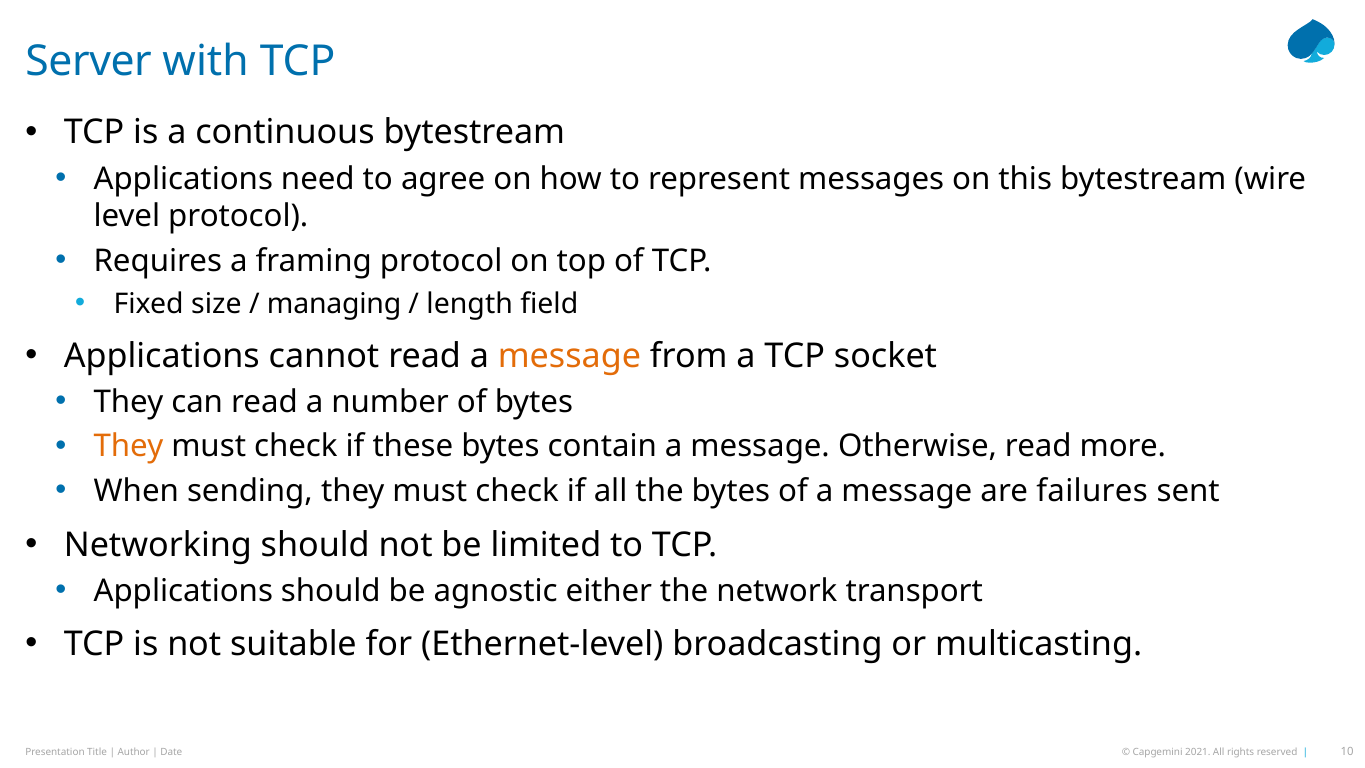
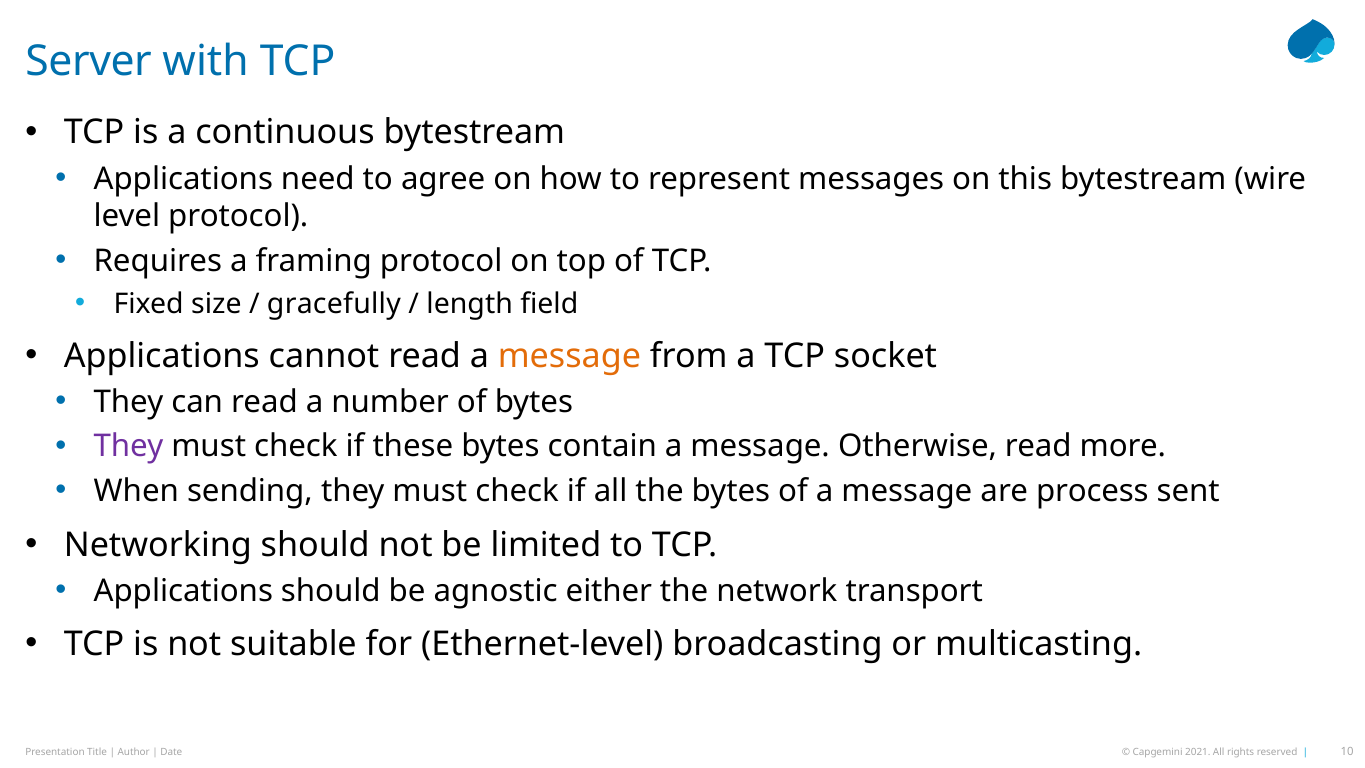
managing: managing -> gracefully (334, 304)
They colour: orange -> purple (129, 446)
failures: failures -> process (1092, 491)
